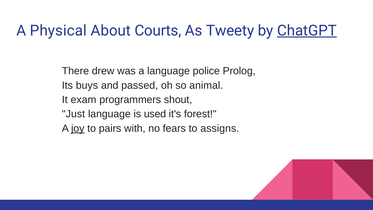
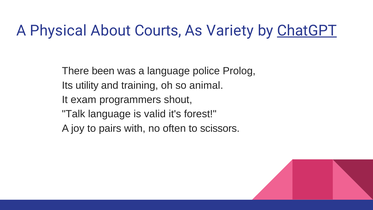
Tweety: Tweety -> Variety (230, 31)
drew: drew -> been (103, 71)
buys: buys -> utility (87, 85)
passed: passed -> training (140, 85)
Just: Just -> Talk (74, 114)
used: used -> valid (155, 114)
joy underline: present -> none (78, 128)
fears: fears -> often (174, 128)
assigns: assigns -> scissors (220, 128)
